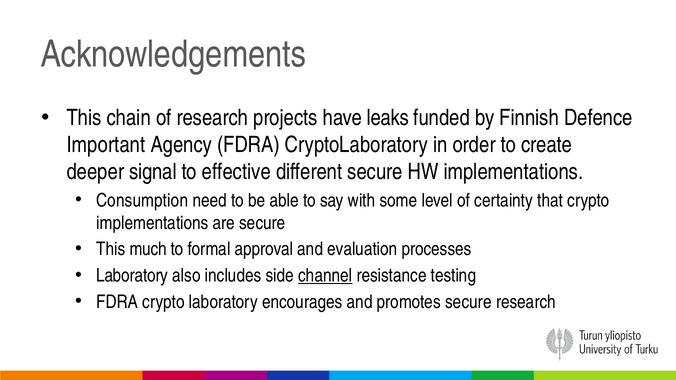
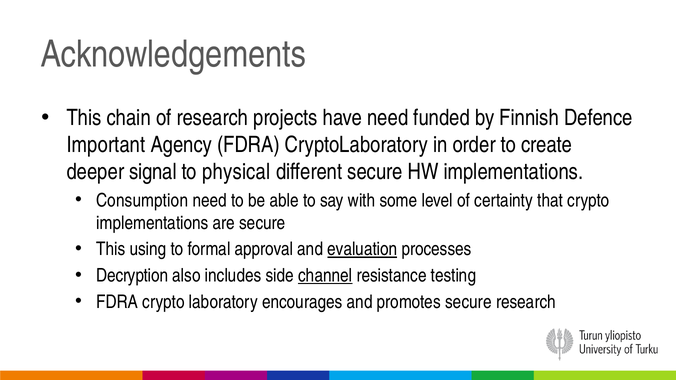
have leaks: leaks -> need (388, 118)
effective: effective -> physical (236, 172)
much: much -> using (148, 249)
evaluation underline: none -> present (362, 249)
Laboratory: Laboratory -> Decryption (132, 276)
